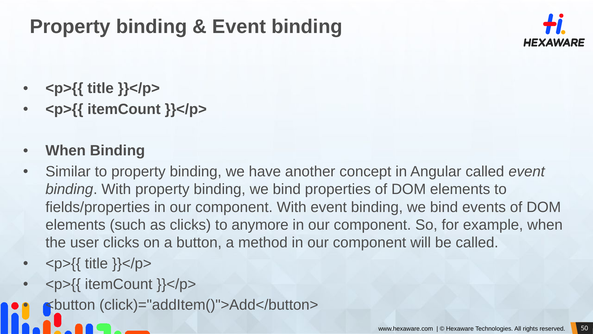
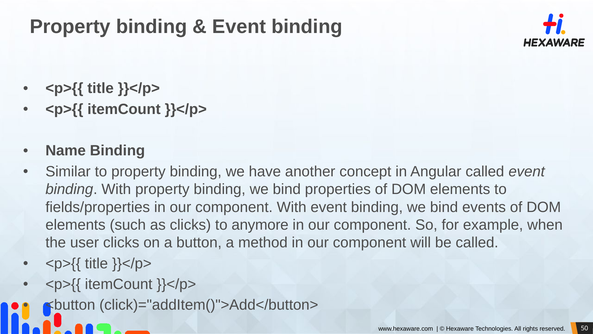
When: When -> Name (66, 151)
